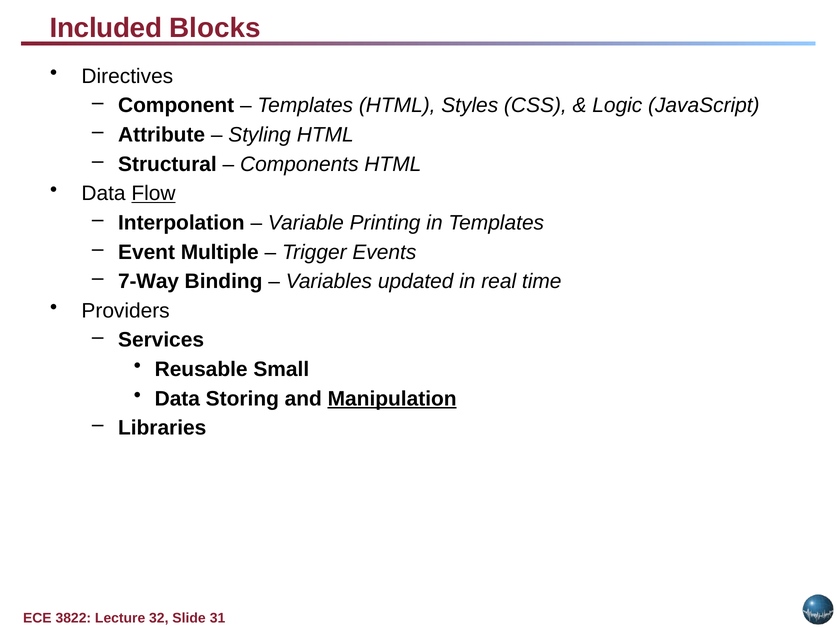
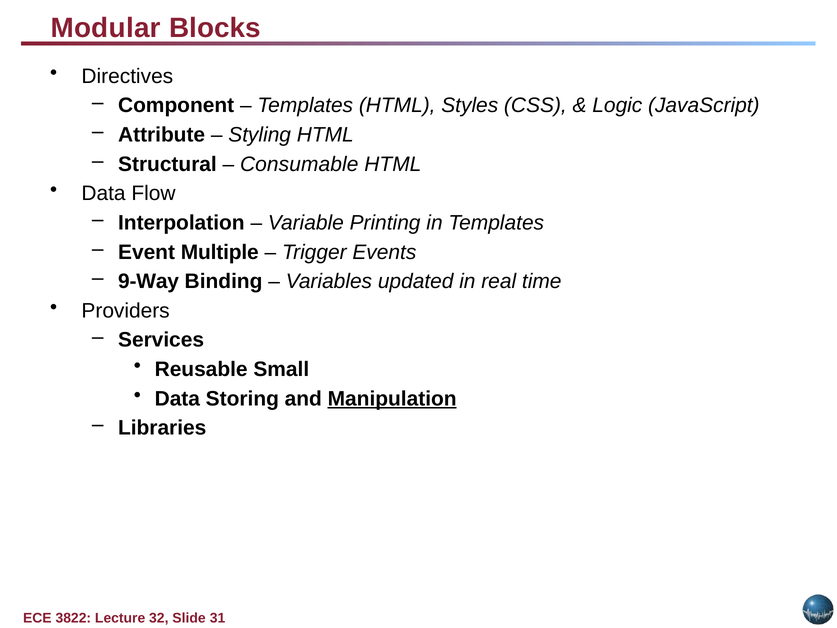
Included: Included -> Modular (106, 28)
Components: Components -> Consumable (299, 164)
Flow underline: present -> none (153, 193)
7-Way: 7-Way -> 9-Way (149, 281)
